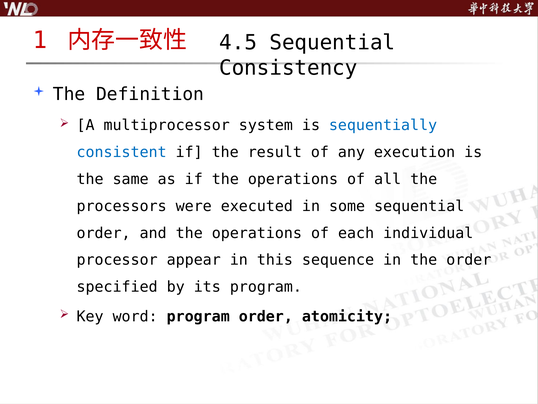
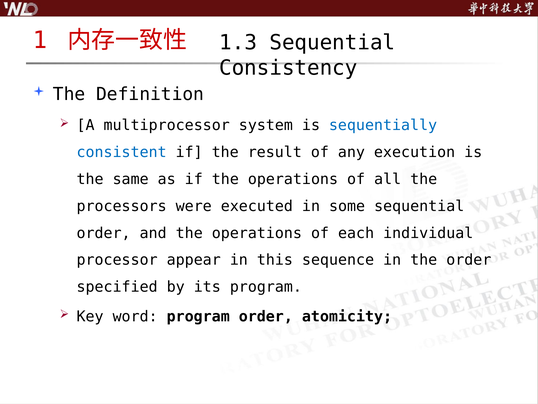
4.5: 4.5 -> 1.3 (238, 43)
